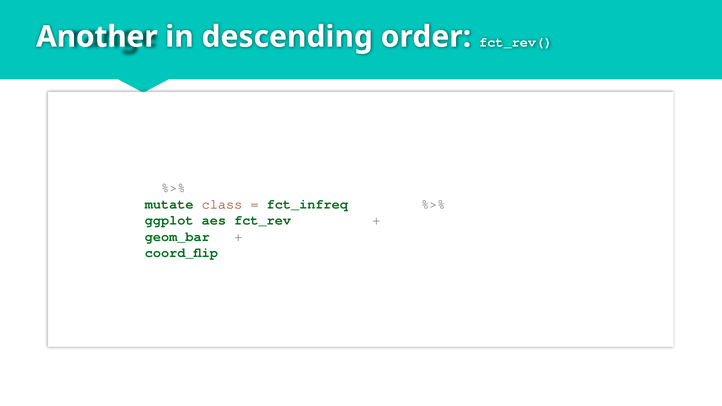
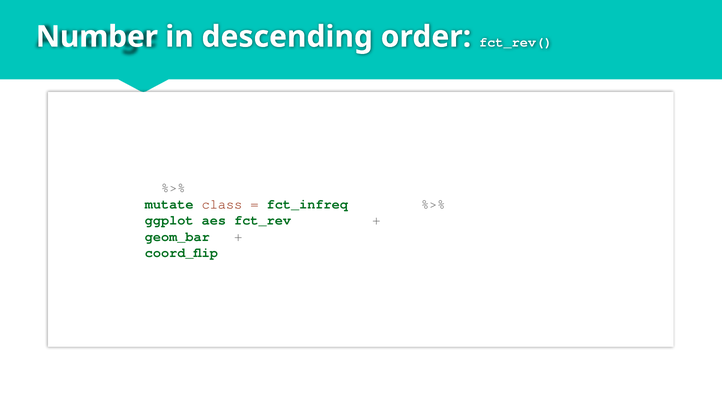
Another: Another -> Number (97, 37)
